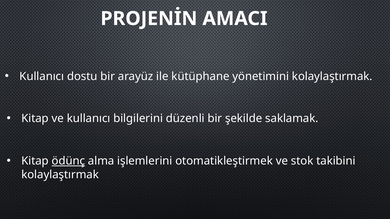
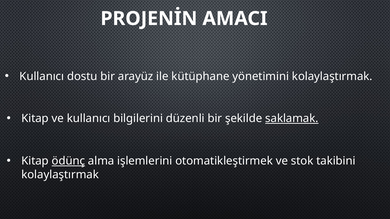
saklamak underline: none -> present (292, 119)
